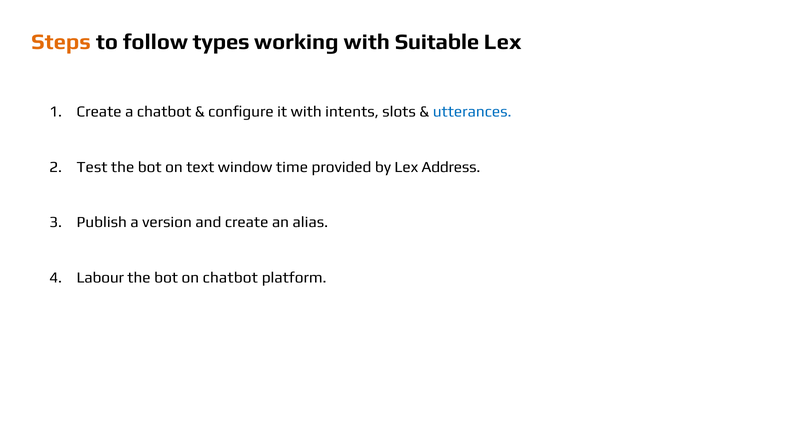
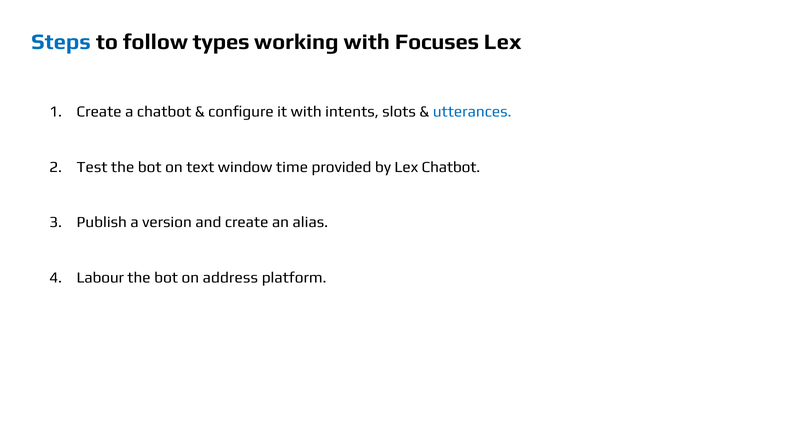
Steps colour: orange -> blue (61, 42)
Suitable: Suitable -> Focuses (437, 42)
Lex Address: Address -> Chatbot (451, 167)
on chatbot: chatbot -> address (230, 278)
